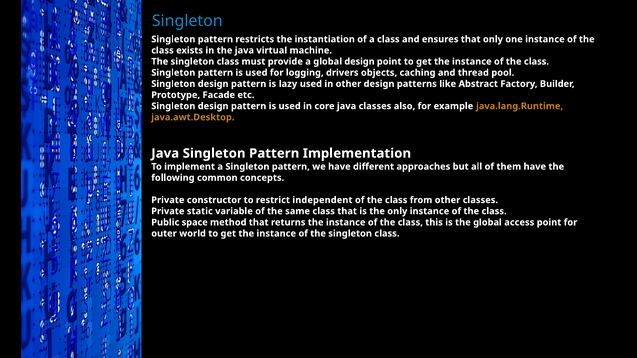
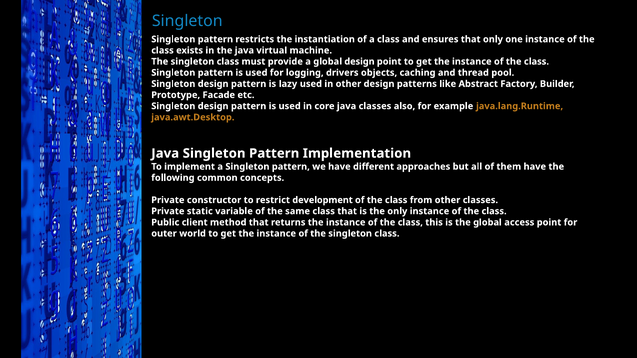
independent: independent -> development (323, 200)
space: space -> client (195, 223)
